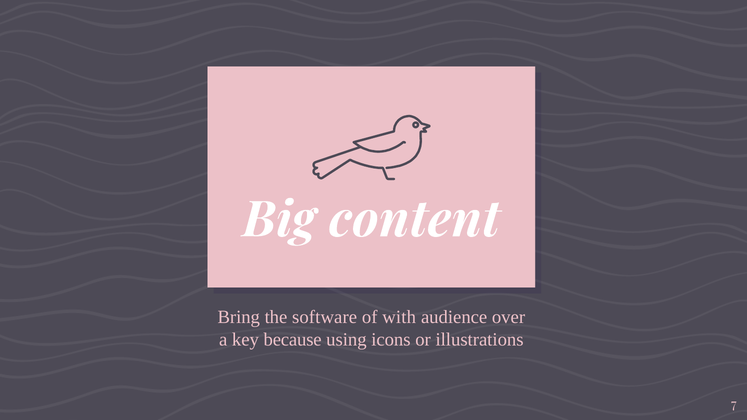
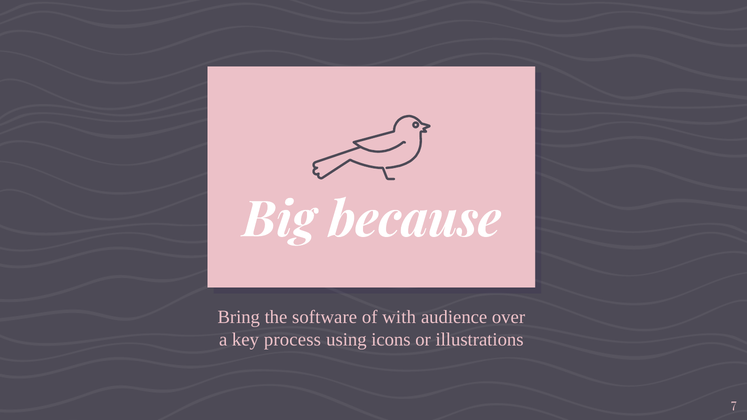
content: content -> because (415, 220)
because: because -> process (292, 340)
